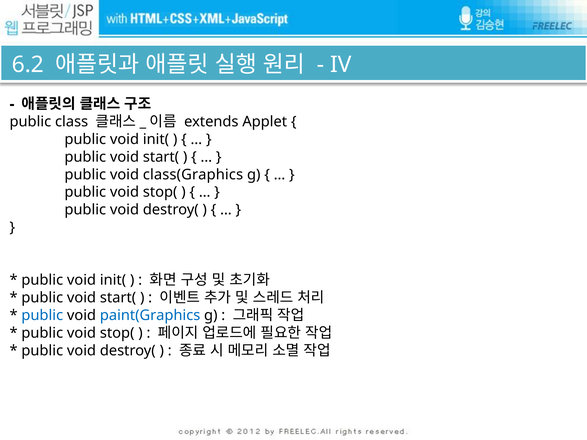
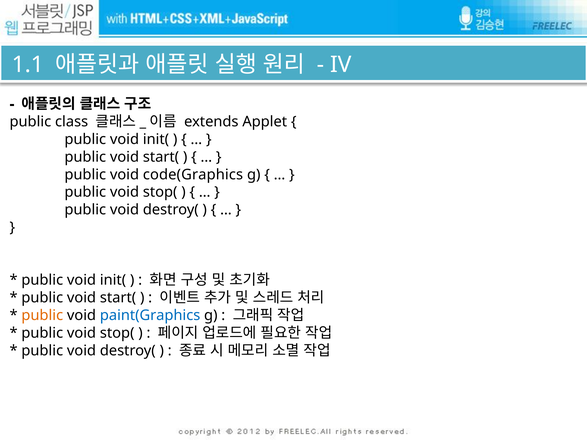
6.2: 6.2 -> 1.1 (28, 65)
class(Graphics: class(Graphics -> code(Graphics (193, 175)
public colour: blue -> orange (42, 315)
